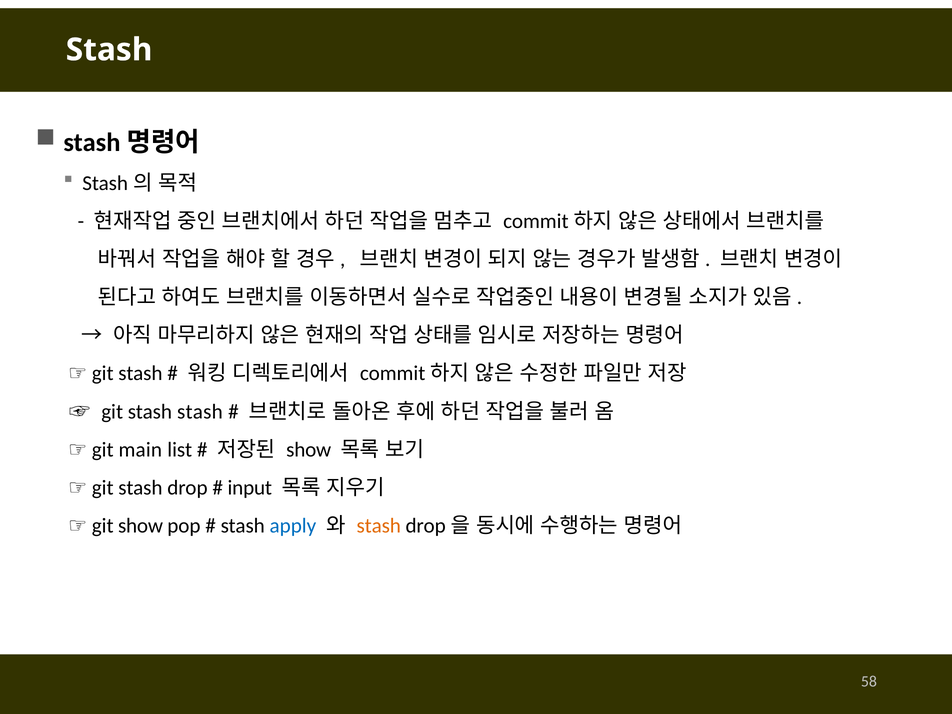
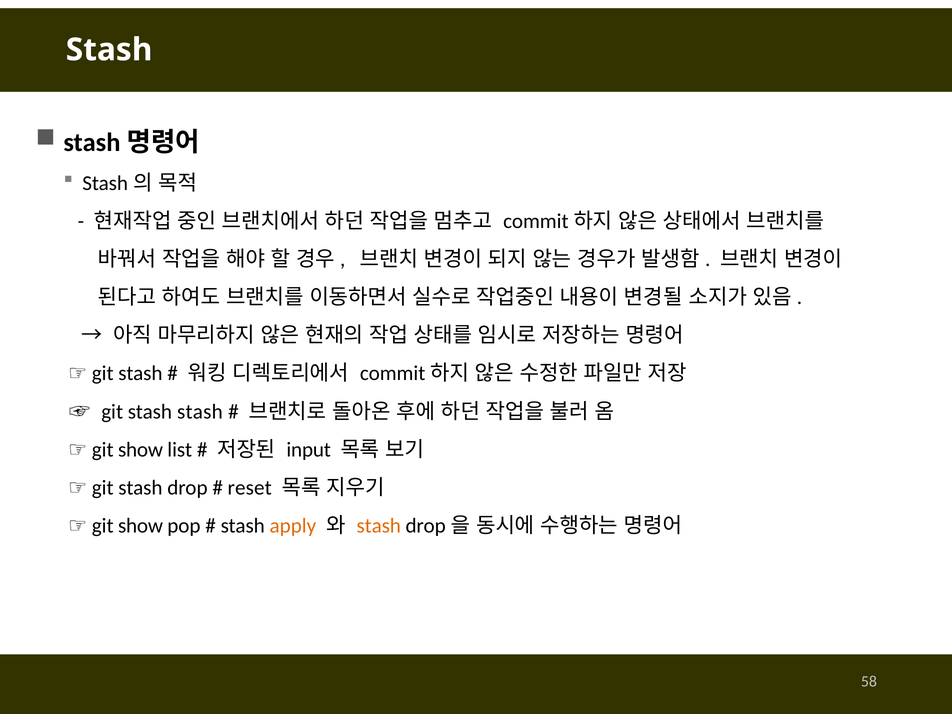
main: main -> show (141, 450)
show: show -> input (309, 450)
input: input -> reset (250, 488)
apply colour: blue -> orange (293, 526)
